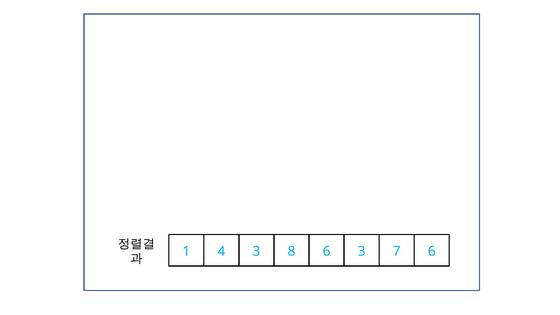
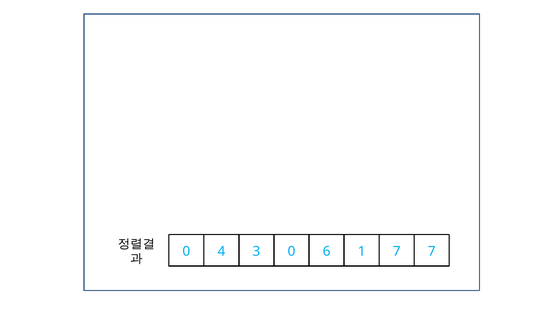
1: 1 -> 0 (186, 251)
3 8: 8 -> 0 (291, 251)
6 3: 3 -> 1 (362, 251)
7 6: 6 -> 7 (432, 251)
